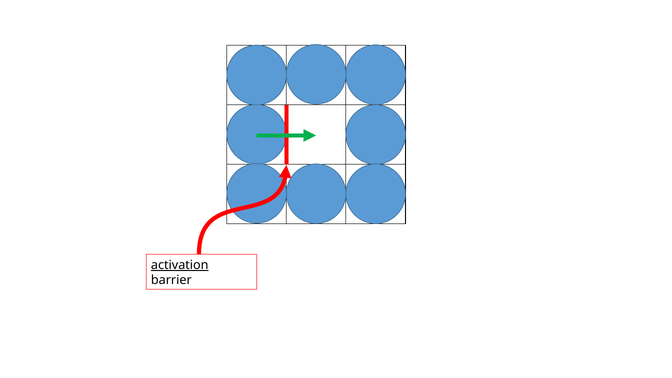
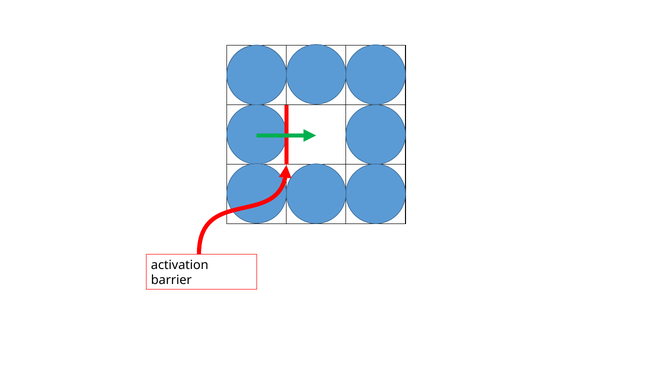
activation underline: present -> none (180, 265)
